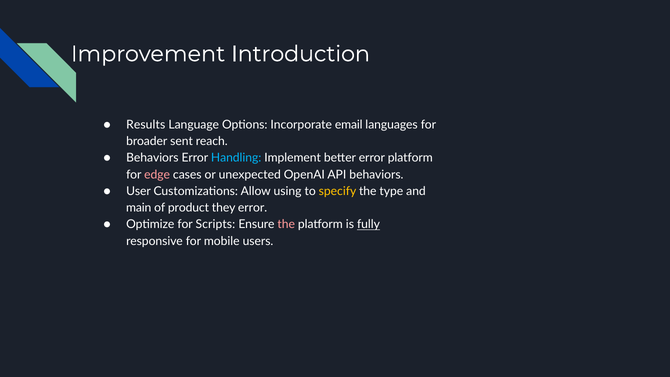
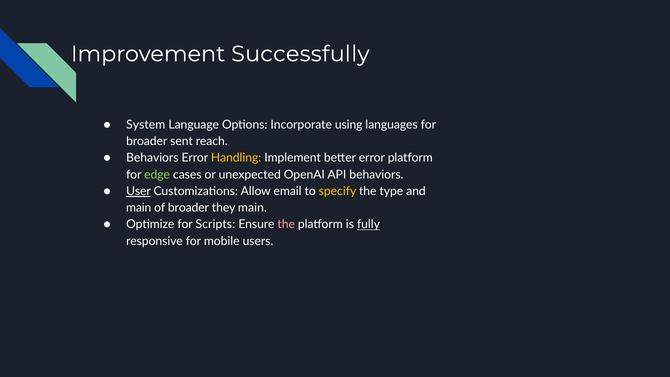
Introduction: Introduction -> Successfully (300, 54)
Results: Results -> System (146, 125)
email: email -> using (349, 125)
Handling colour: light blue -> yellow (236, 158)
edge colour: pink -> light green (157, 175)
User underline: none -> present (138, 191)
using: using -> email (288, 191)
of product: product -> broader (188, 208)
they error: error -> main (252, 208)
